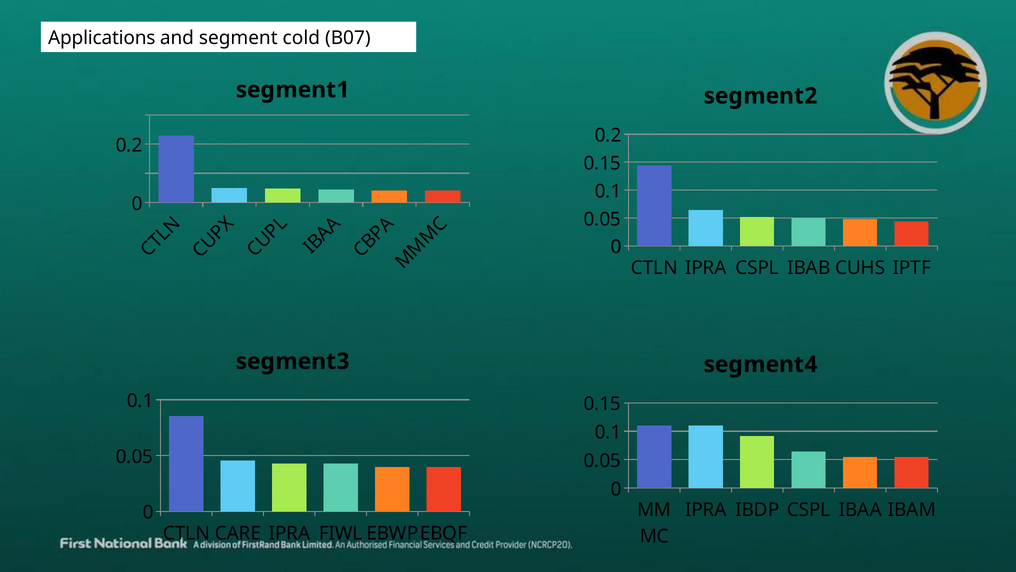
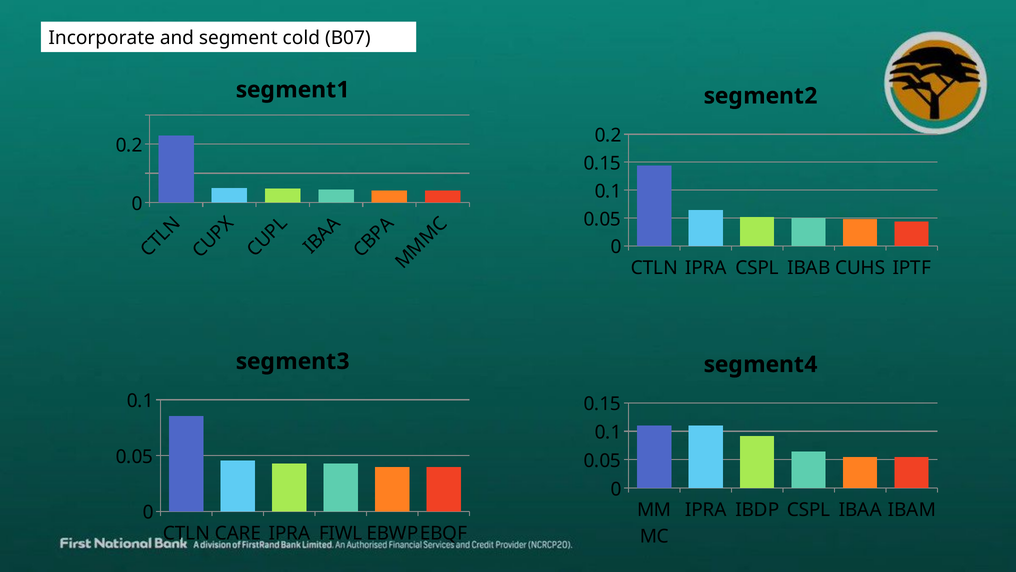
Applications: Applications -> Incorporate (102, 38)
